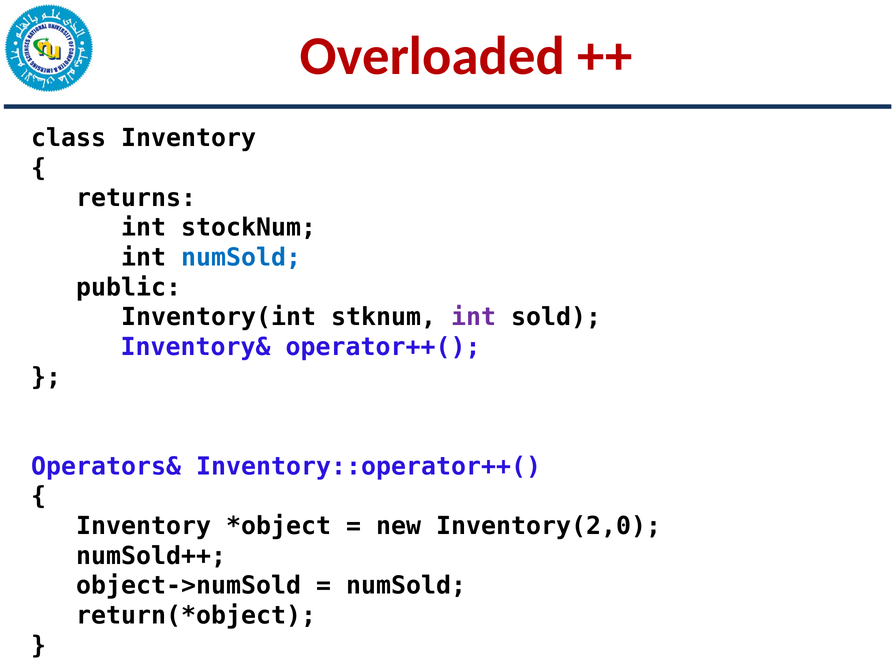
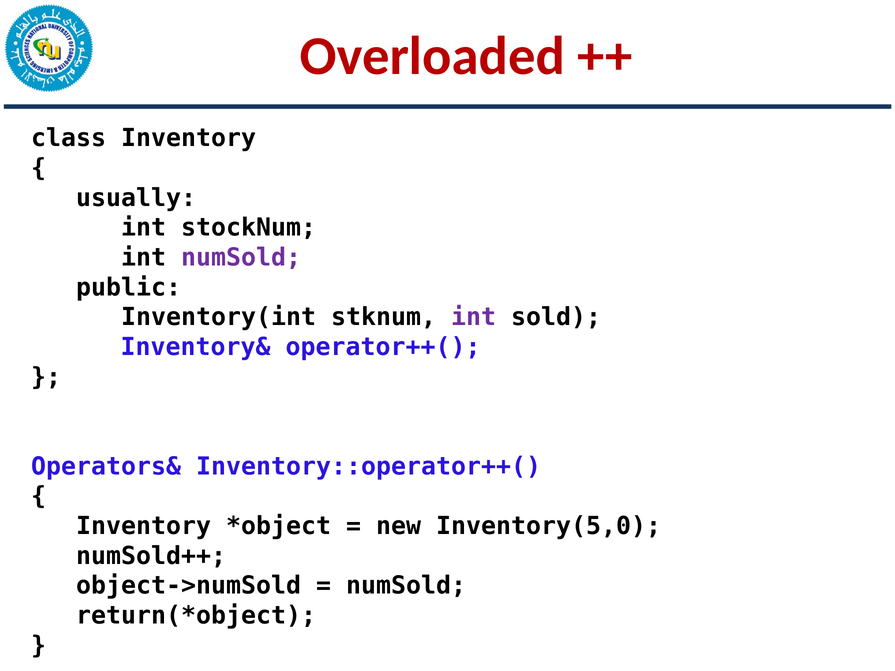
returns: returns -> usually (136, 198)
numSold colour: blue -> purple (241, 258)
Inventory(2,0: Inventory(2,0 -> Inventory(5,0 (549, 526)
